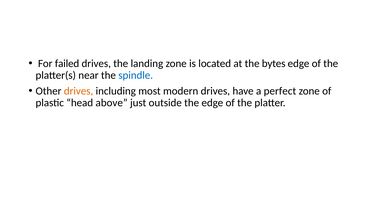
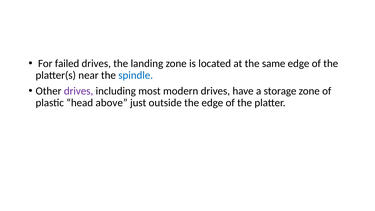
bytes: bytes -> same (274, 63)
drives colour: orange -> purple (79, 91)
perfect: perfect -> storage (280, 91)
